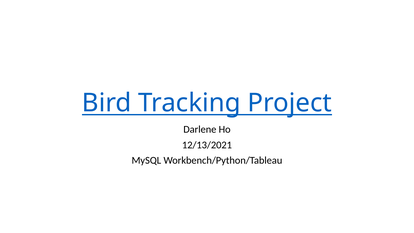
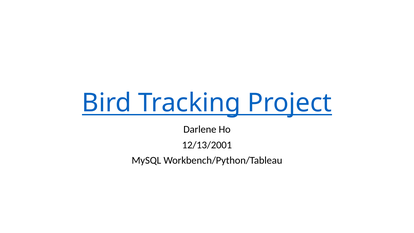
12/13/2021: 12/13/2021 -> 12/13/2001 (207, 145)
